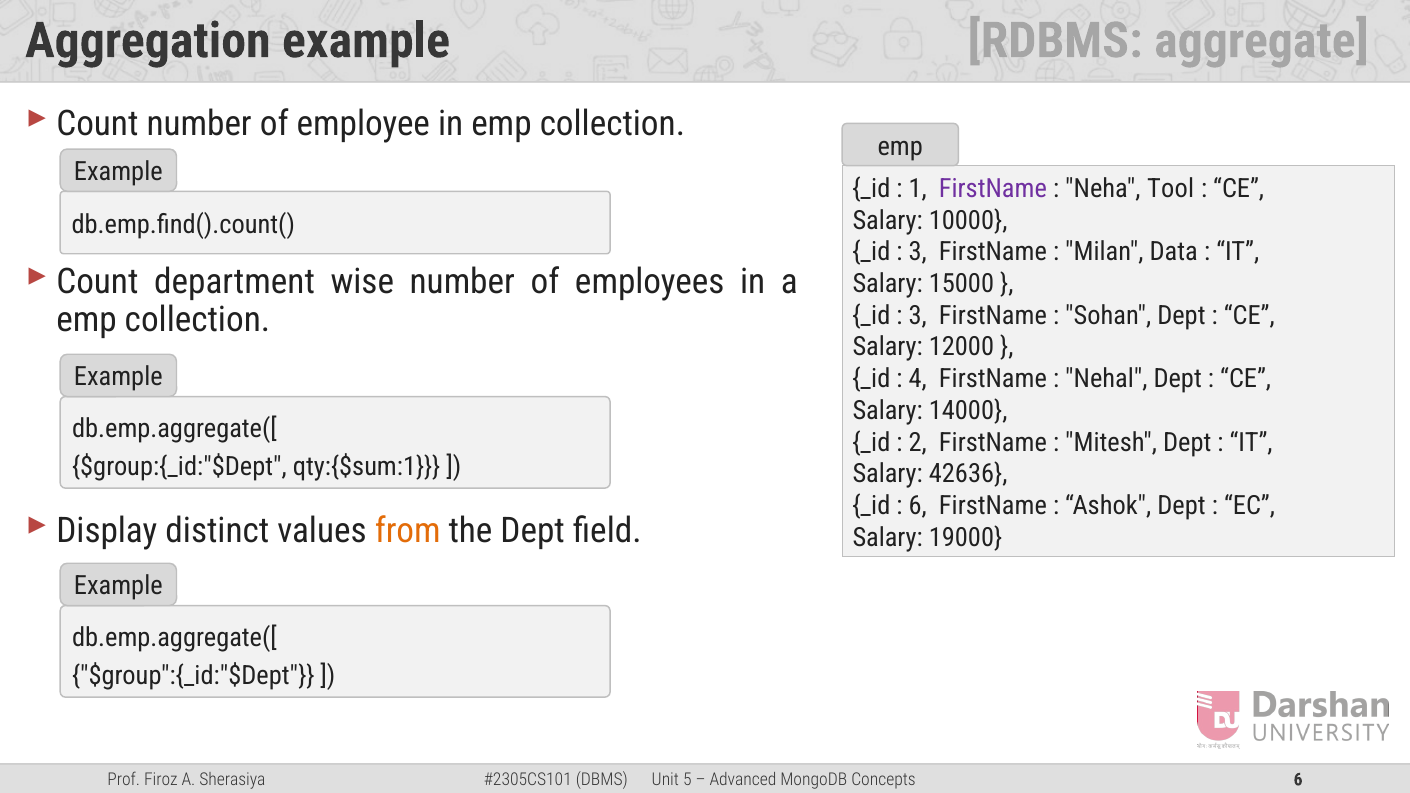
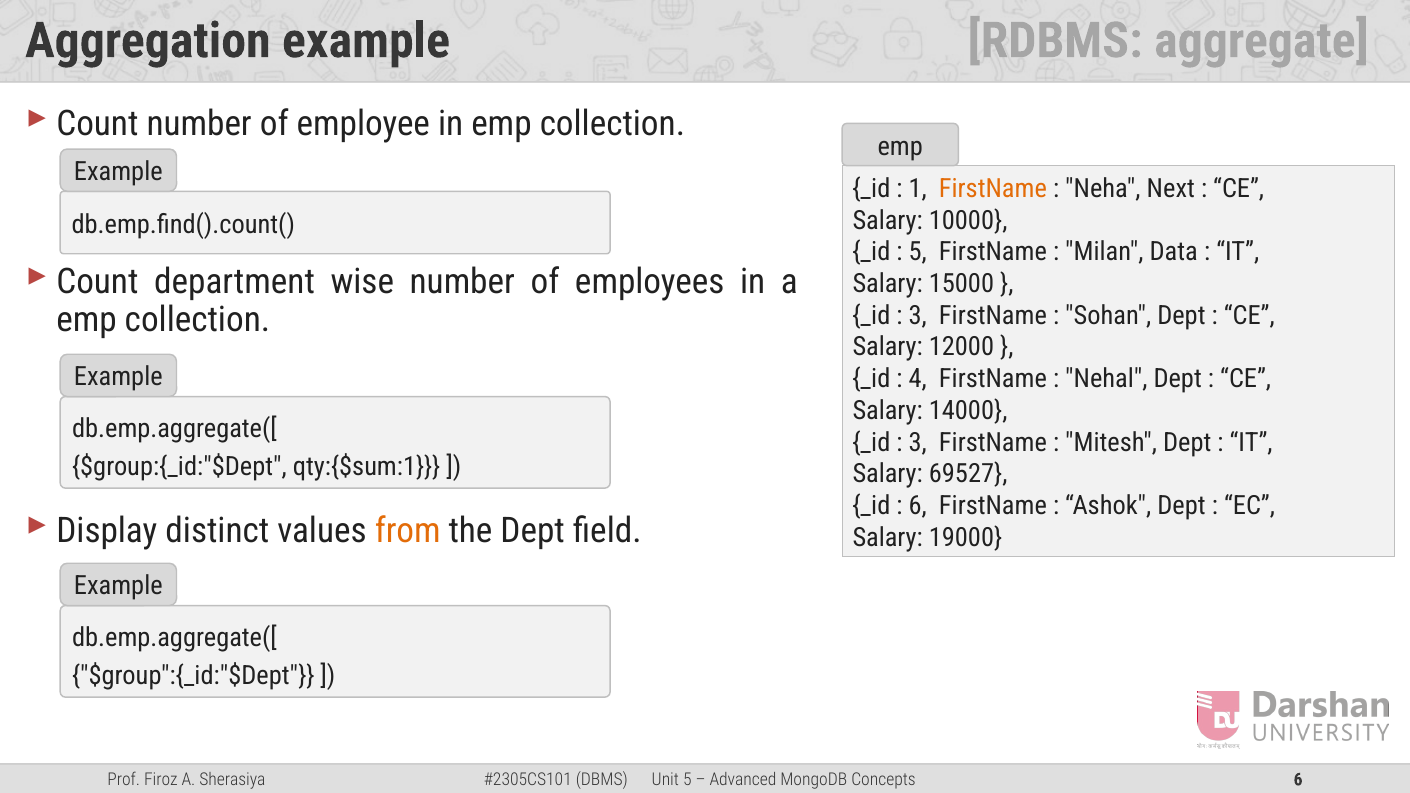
FirstName colour: purple -> orange (993, 189)
Tool: Tool -> Next (1171, 189)
3: 3 -> 5 (918, 252)
2: 2 -> 3 (918, 442)
42636: 42636 -> 69527 (968, 474)
